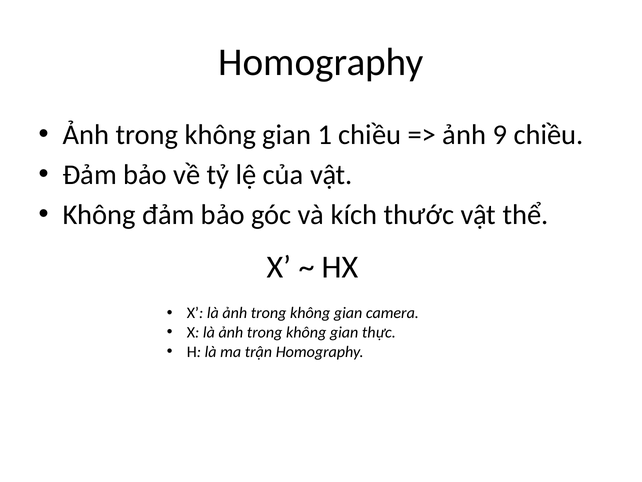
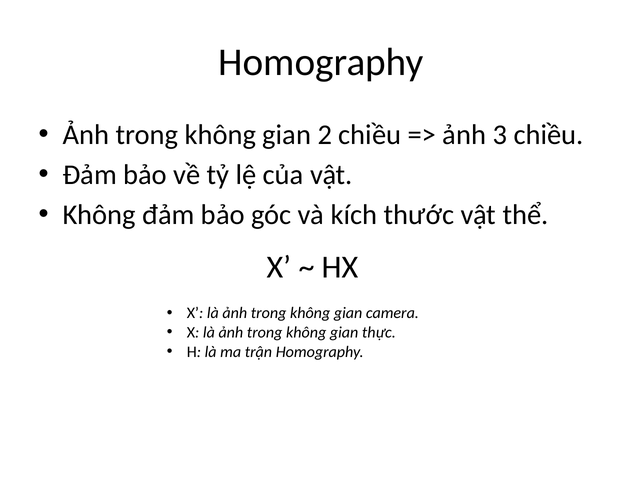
1: 1 -> 2 (325, 135)
9: 9 -> 3 (500, 135)
